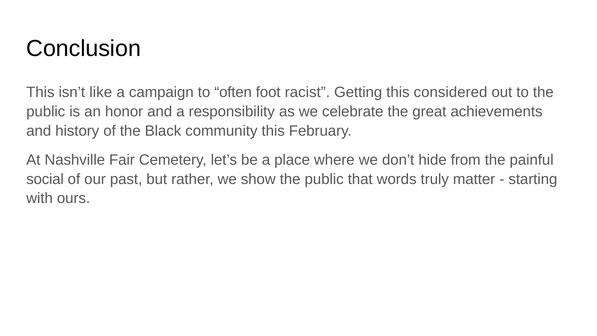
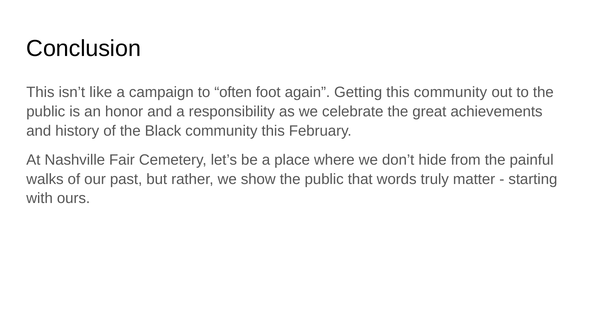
racist: racist -> again (307, 92)
this considered: considered -> community (450, 92)
social: social -> walks (45, 179)
